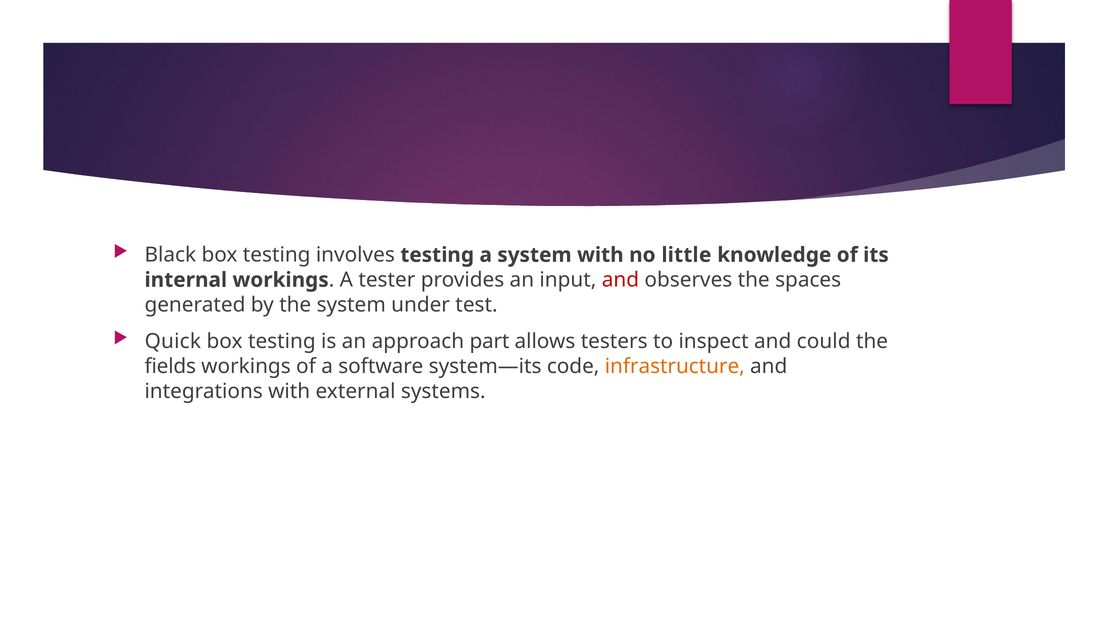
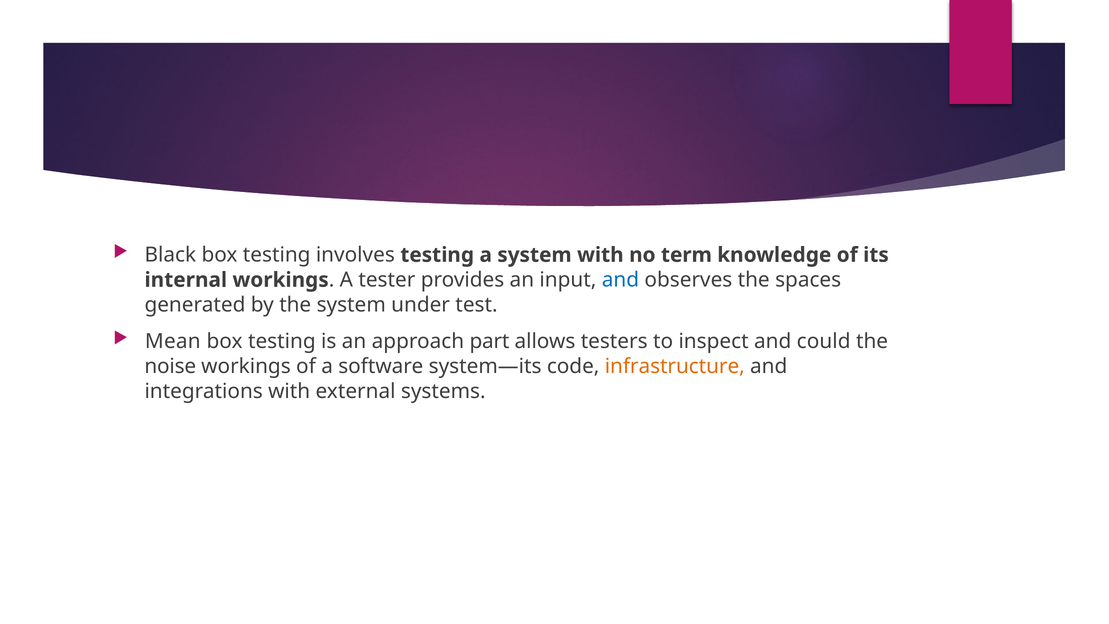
little: little -> term (686, 255)
and colour: red -> blue (620, 280)
Quick: Quick -> Mean (173, 341)
fields: fields -> noise (170, 366)
